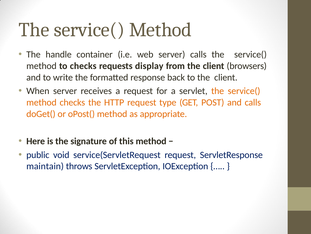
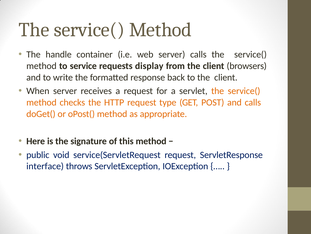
to checks: checks -> service (83, 66)
maintain: maintain -> interface (45, 166)
